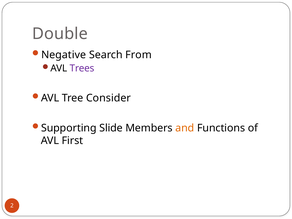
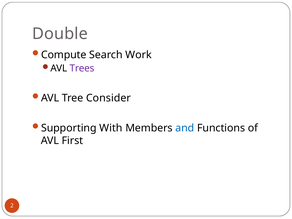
Negative: Negative -> Compute (64, 55)
From: From -> Work (139, 55)
Slide: Slide -> With (111, 128)
and colour: orange -> blue (185, 128)
